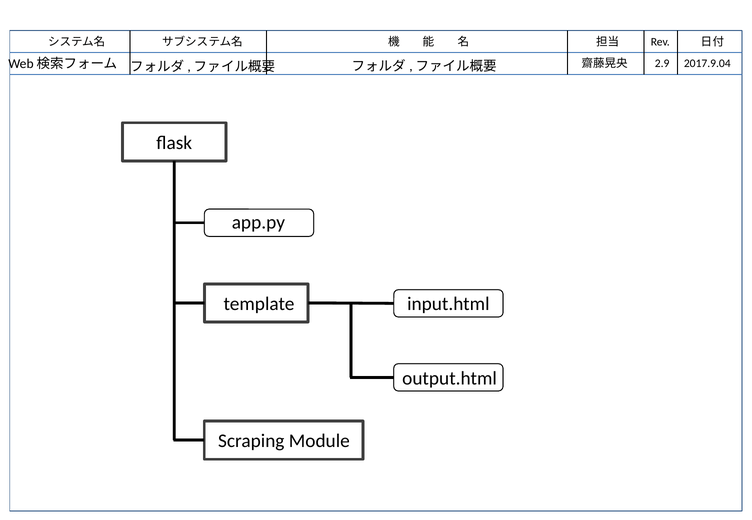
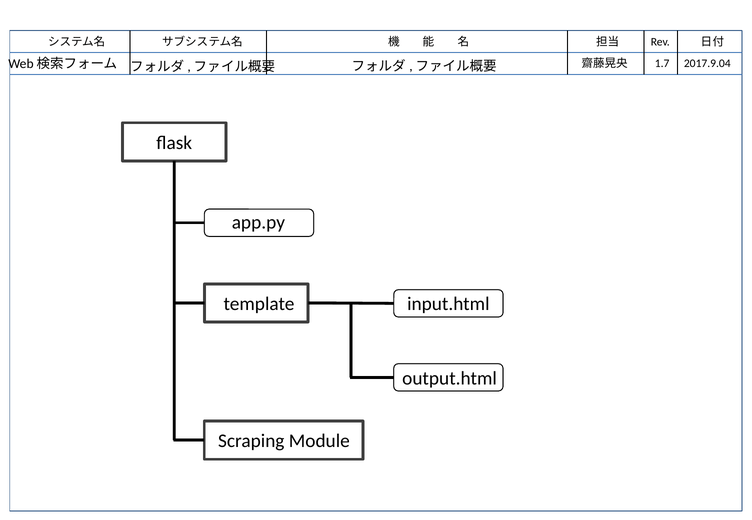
2.9: 2.9 -> 1.7 (662, 64)
